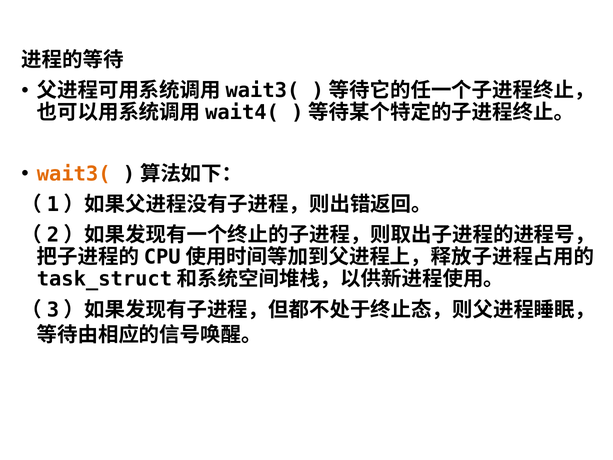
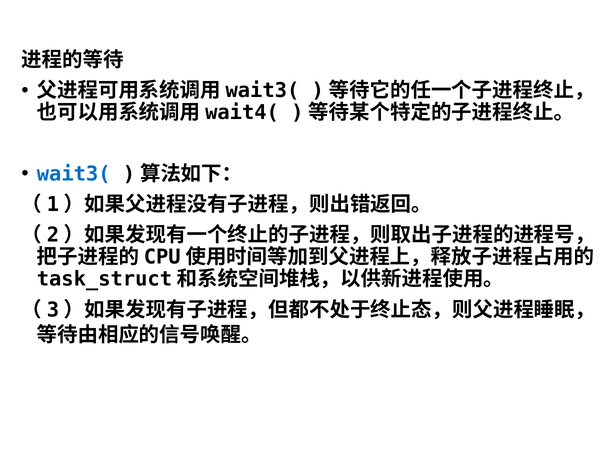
wait3( colour: orange -> blue (74, 174)
